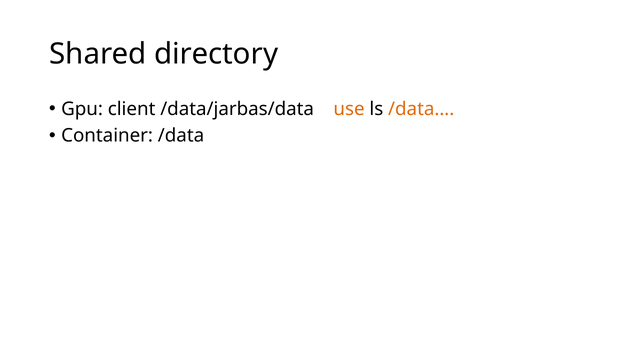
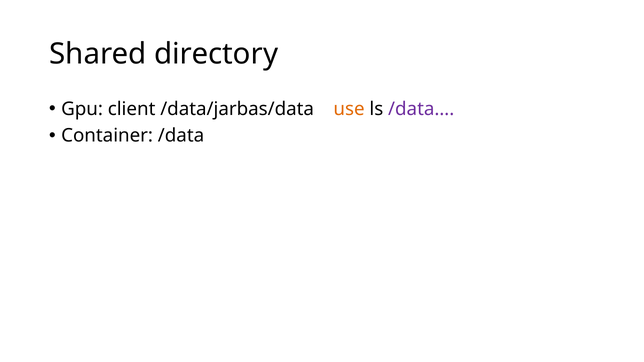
/data… colour: orange -> purple (421, 109)
